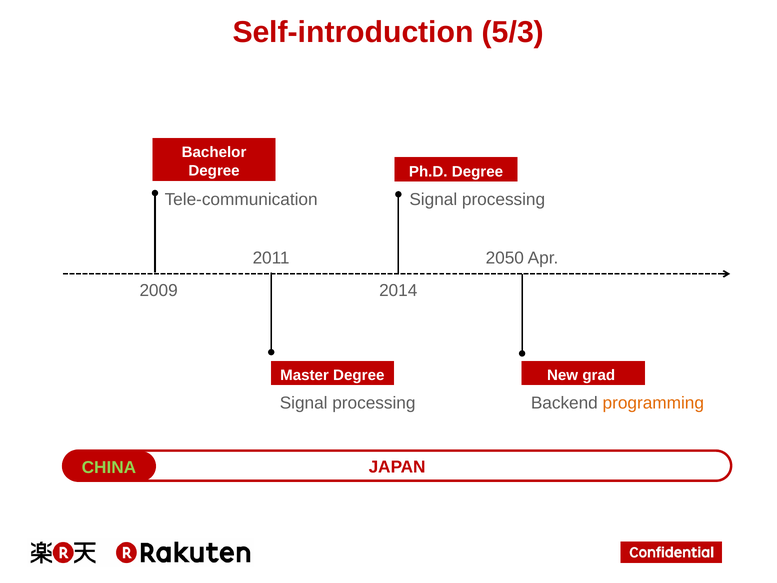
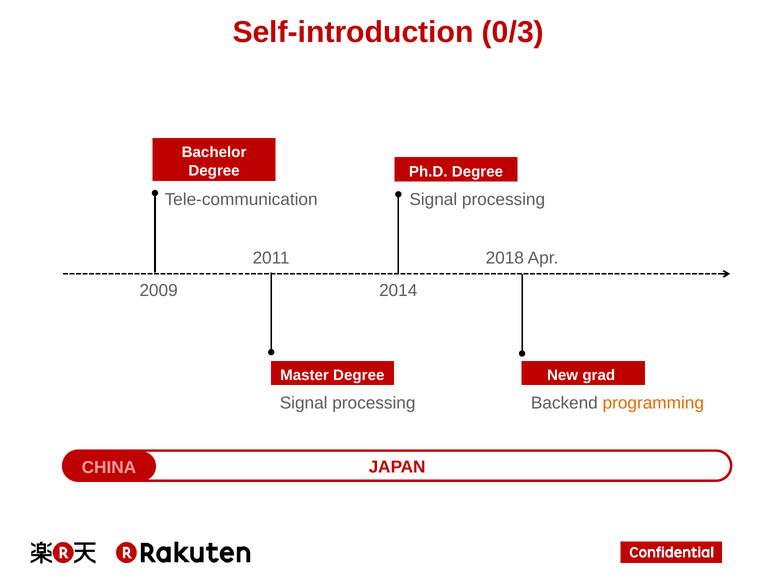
5/3: 5/3 -> 0/3 (513, 32)
2050: 2050 -> 2018 (505, 258)
CHINA colour: light green -> pink (109, 467)
